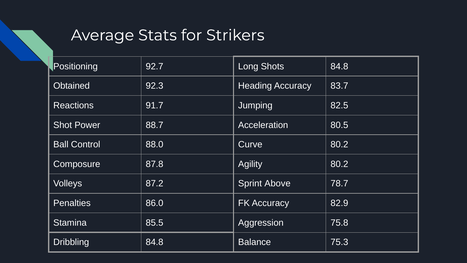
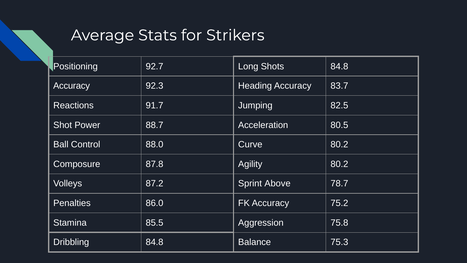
Obtained: Obtained -> Accuracy (72, 86)
82.9: 82.9 -> 75.2 (339, 203)
